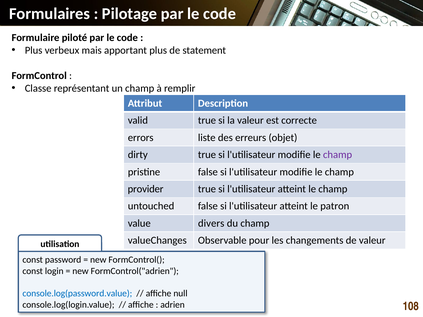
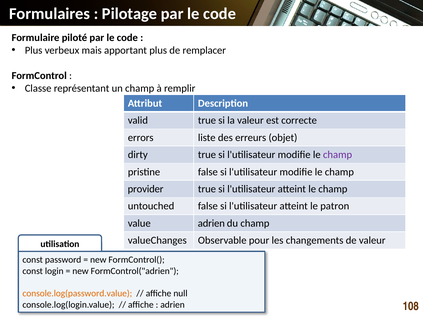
statement: statement -> remplacer (204, 50)
value divers: divers -> adrien (211, 223)
console.log(password.value colour: blue -> orange (77, 294)
